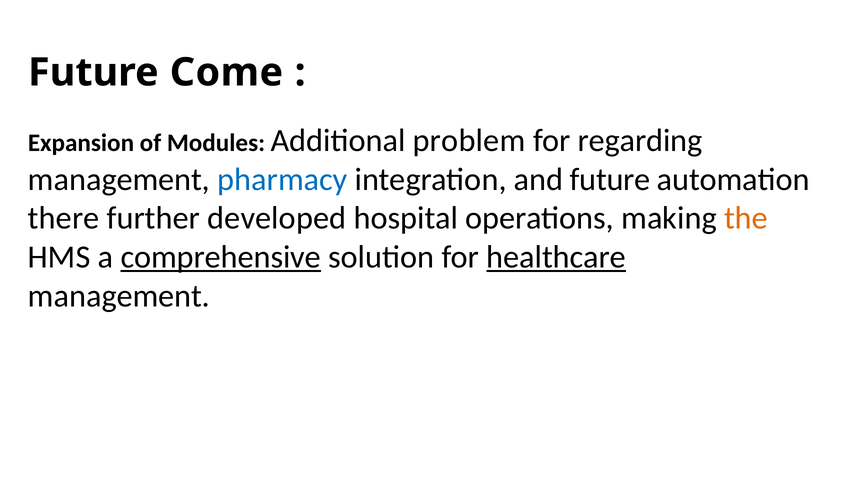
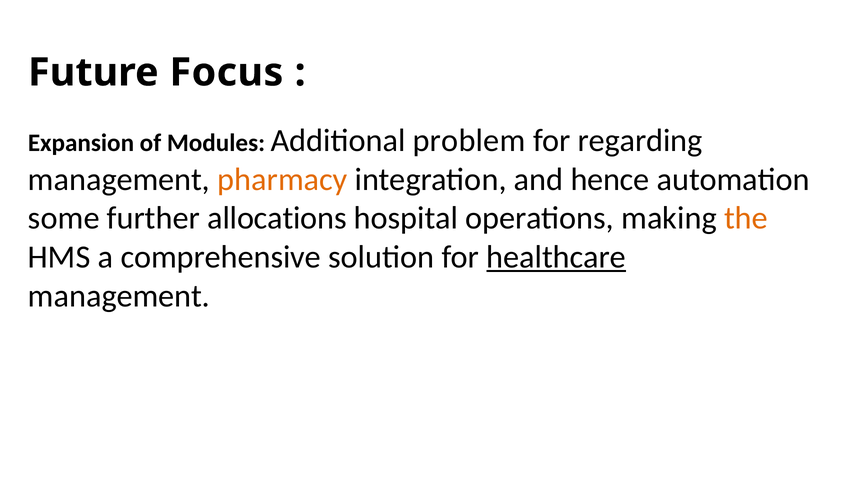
Come: Come -> Focus (226, 72)
pharmacy colour: blue -> orange (282, 179)
and future: future -> hence (610, 179)
there: there -> some (64, 218)
developed: developed -> allocations (277, 218)
comprehensive underline: present -> none (221, 257)
